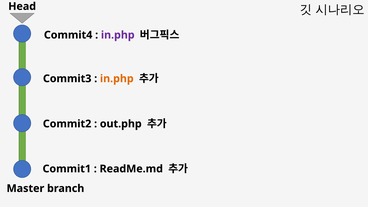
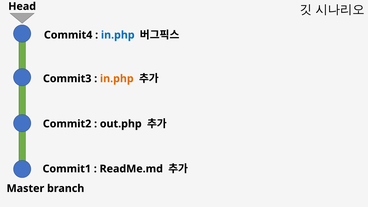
in.php colour: purple -> blue (118, 35)
